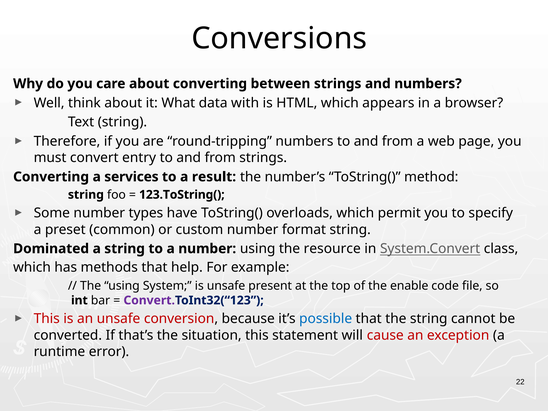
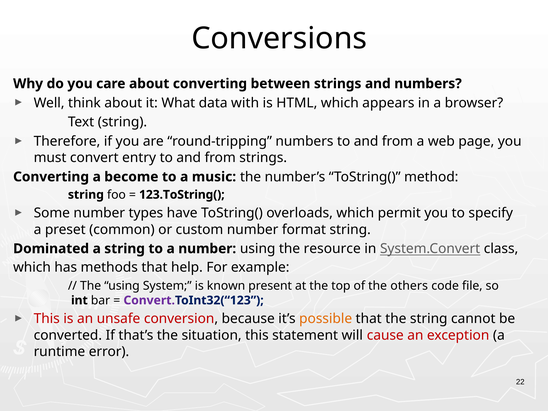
services: services -> become (131, 177)
result: result -> music (214, 177)
is unsafe: unsafe -> known (226, 286)
enable: enable -> others (409, 286)
possible colour: blue -> orange (326, 319)
